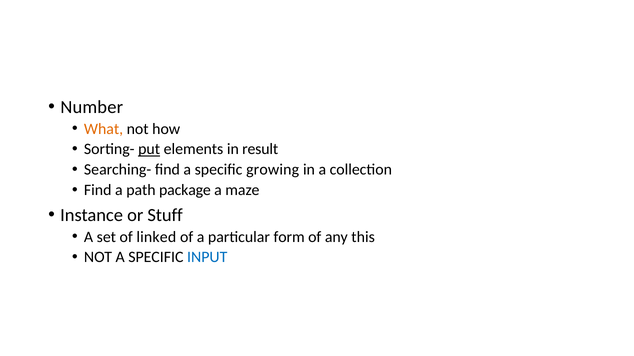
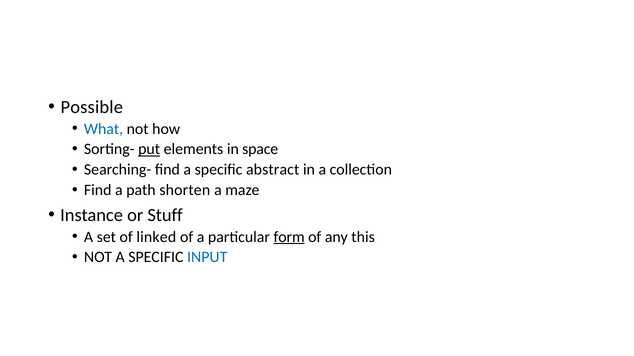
Number: Number -> Possible (92, 107)
What colour: orange -> blue (104, 129)
result: result -> space (260, 149)
growing: growing -> abstract (273, 170)
package: package -> shorten (185, 190)
form underline: none -> present (289, 237)
